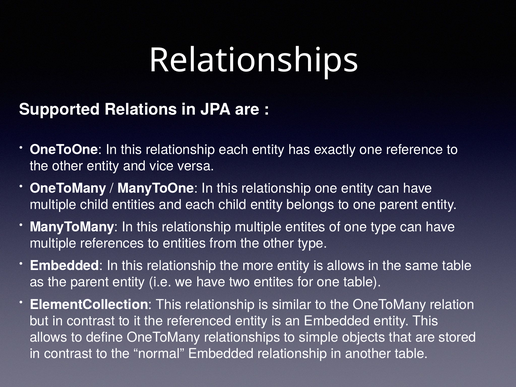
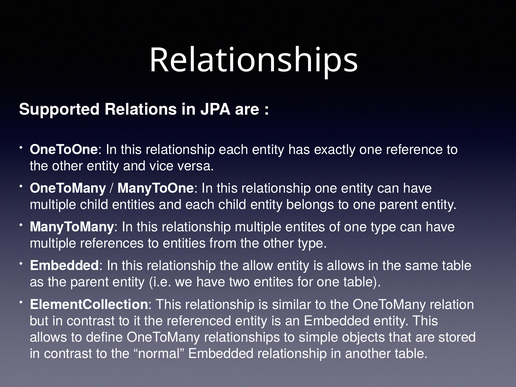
more: more -> allow (258, 266)
